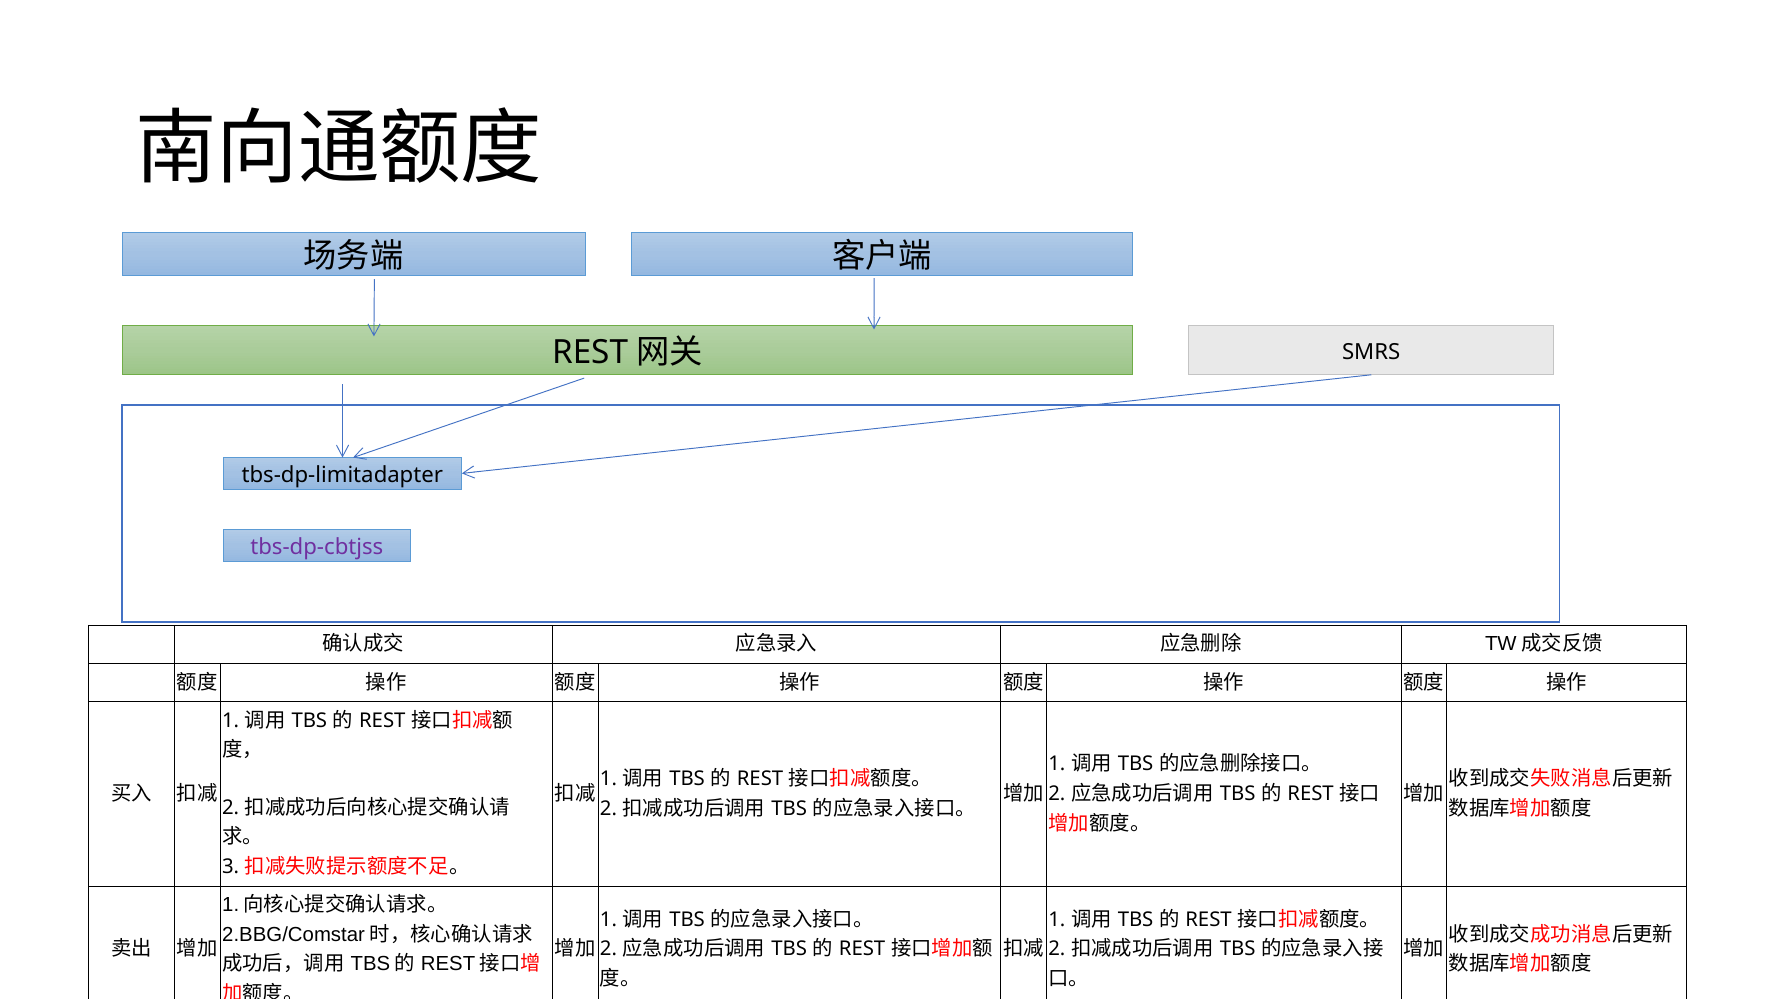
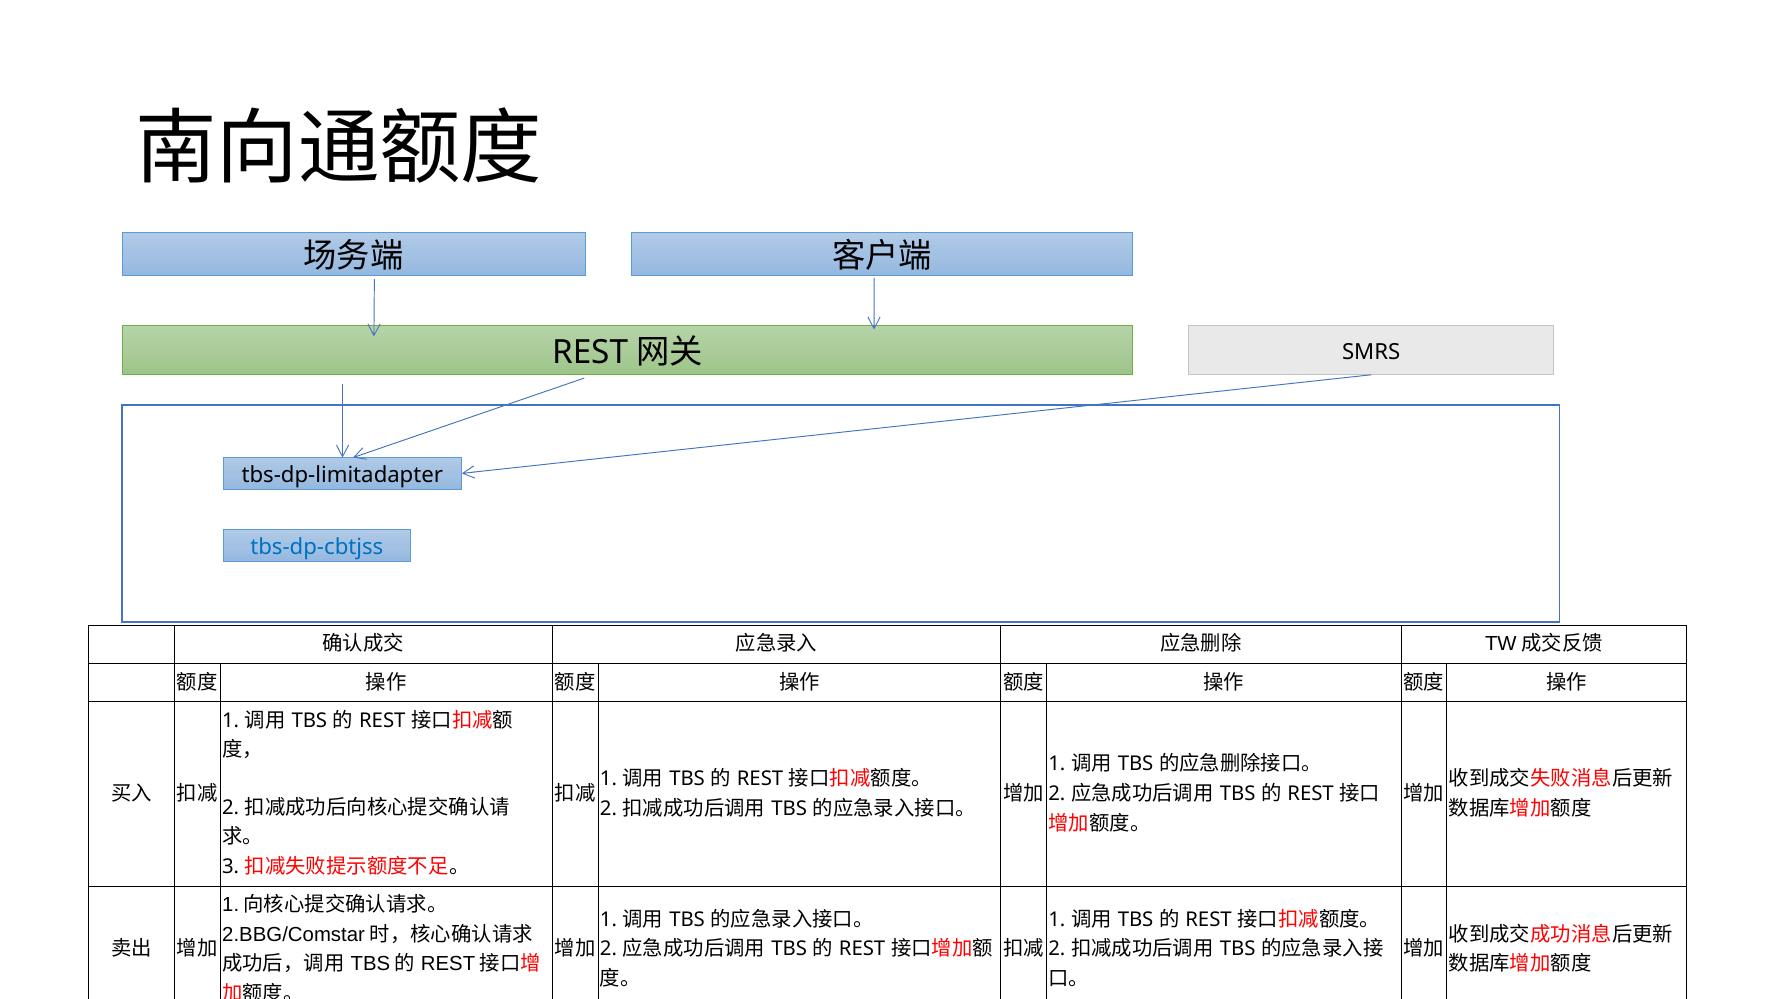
tbs-dp-cbtjss colour: purple -> blue (317, 547)
